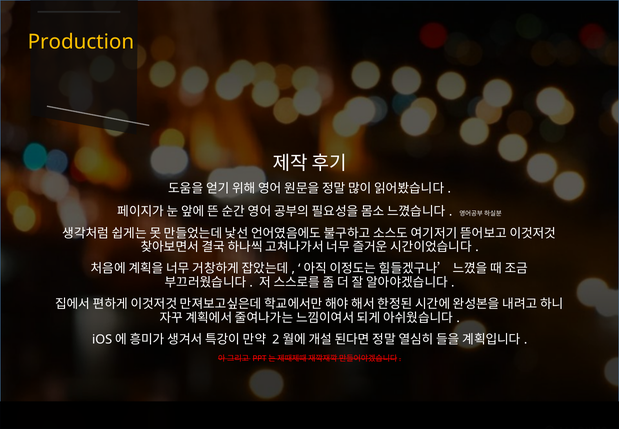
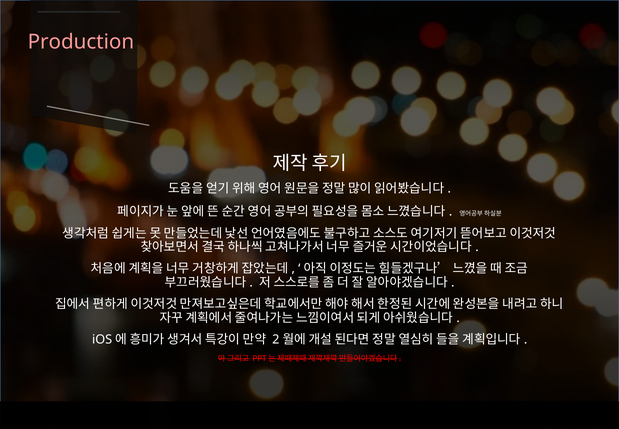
Production colour: yellow -> pink (81, 42)
